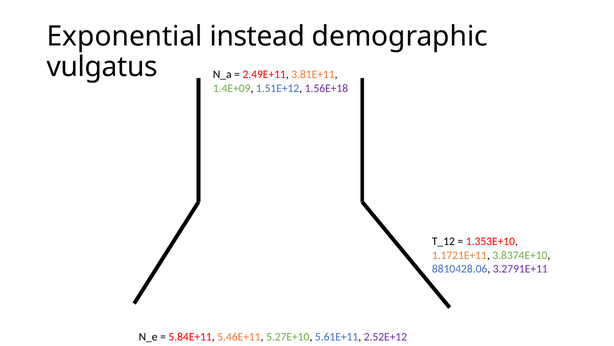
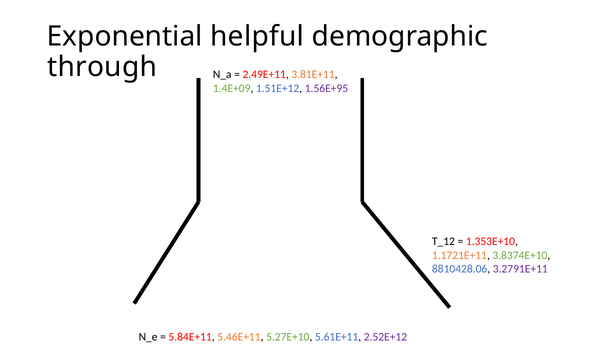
instead: instead -> helpful (257, 36)
vulgatus: vulgatus -> through (102, 67)
1.56E+18: 1.56E+18 -> 1.56E+95 (326, 88)
